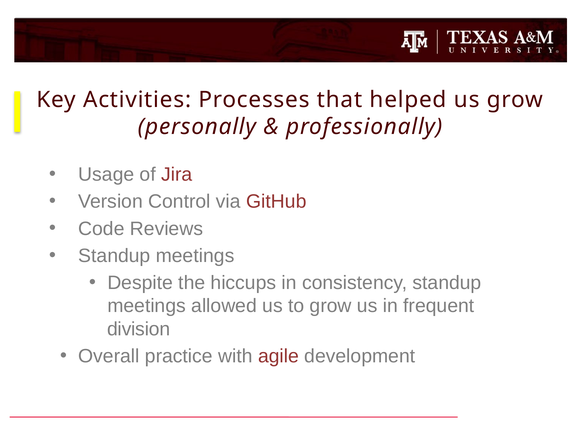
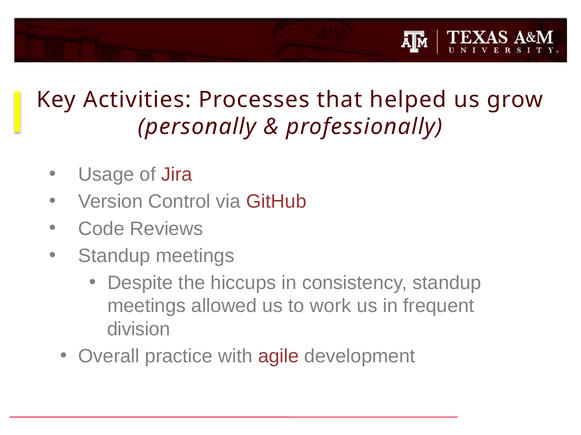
to grow: grow -> work (331, 306)
